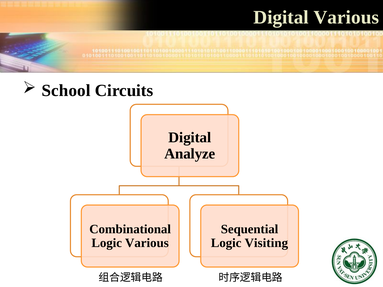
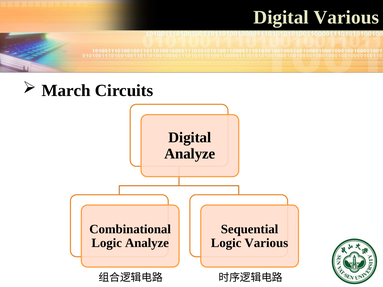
School: School -> March (66, 91)
Various: Various -> Analyze (147, 243)
Visiting: Visiting -> Various (266, 243)
